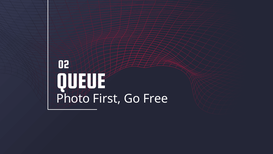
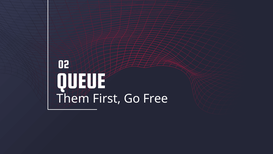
Photo: Photo -> Them (73, 98)
